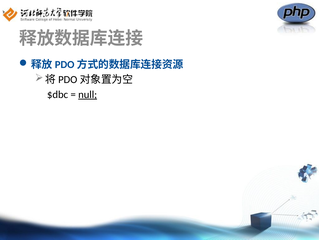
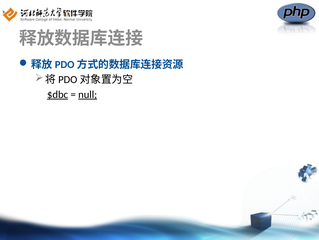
$dbc underline: none -> present (58, 94)
